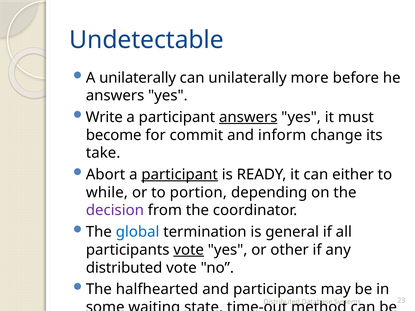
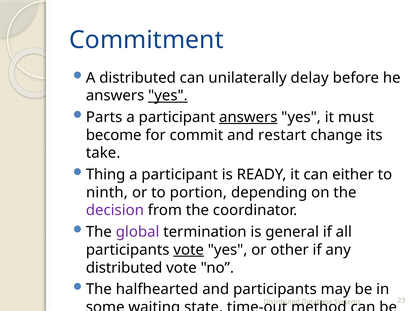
Undetectable: Undetectable -> Commitment (146, 40)
A unilaterally: unilaterally -> distributed (138, 78)
more: more -> delay (310, 78)
yes underline: none -> present (168, 96)
Write: Write -> Parts (104, 117)
inform: inform -> restart (282, 135)
Abort: Abort -> Thing (106, 175)
participant underline: present -> none (180, 175)
while: while -> ninth (107, 193)
global colour: blue -> purple (138, 232)
